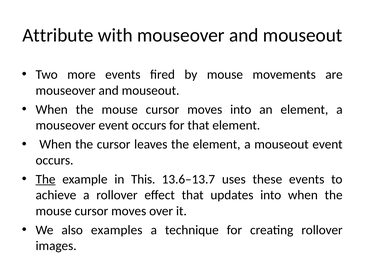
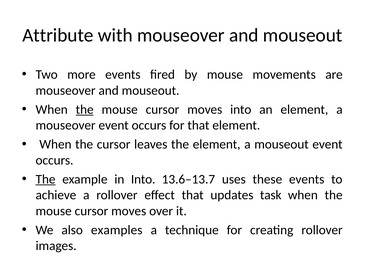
the underline: none -> present (85, 109)
in This: This -> Into (143, 179)
updates into: into -> task (271, 195)
